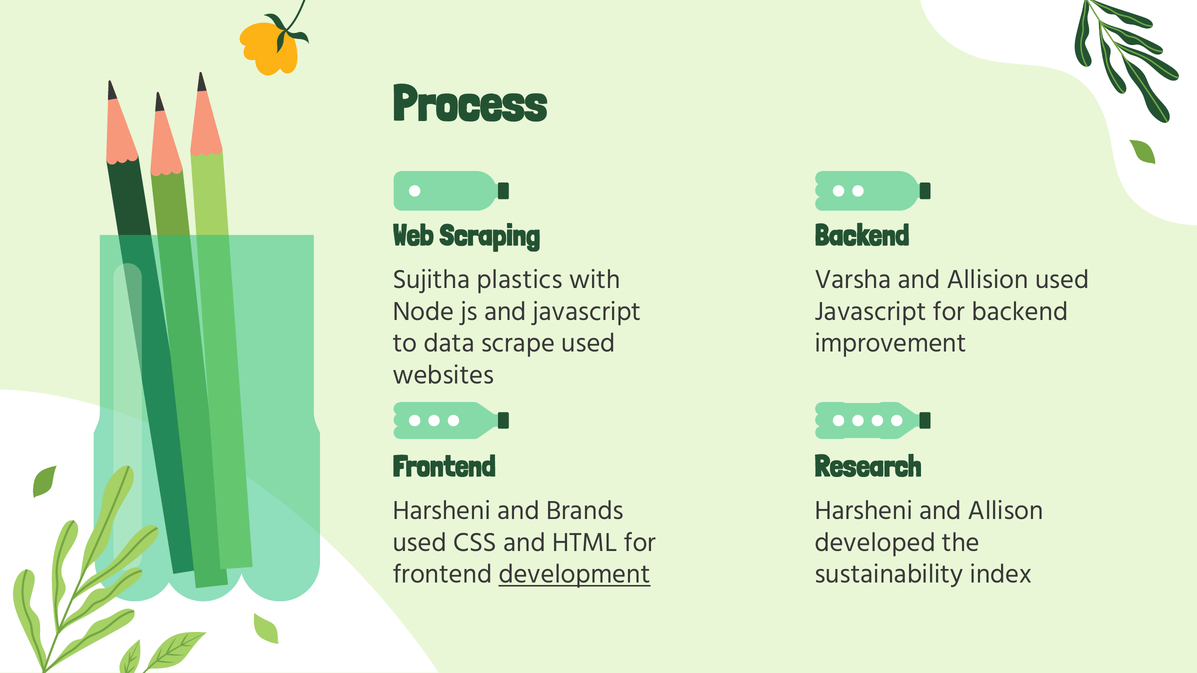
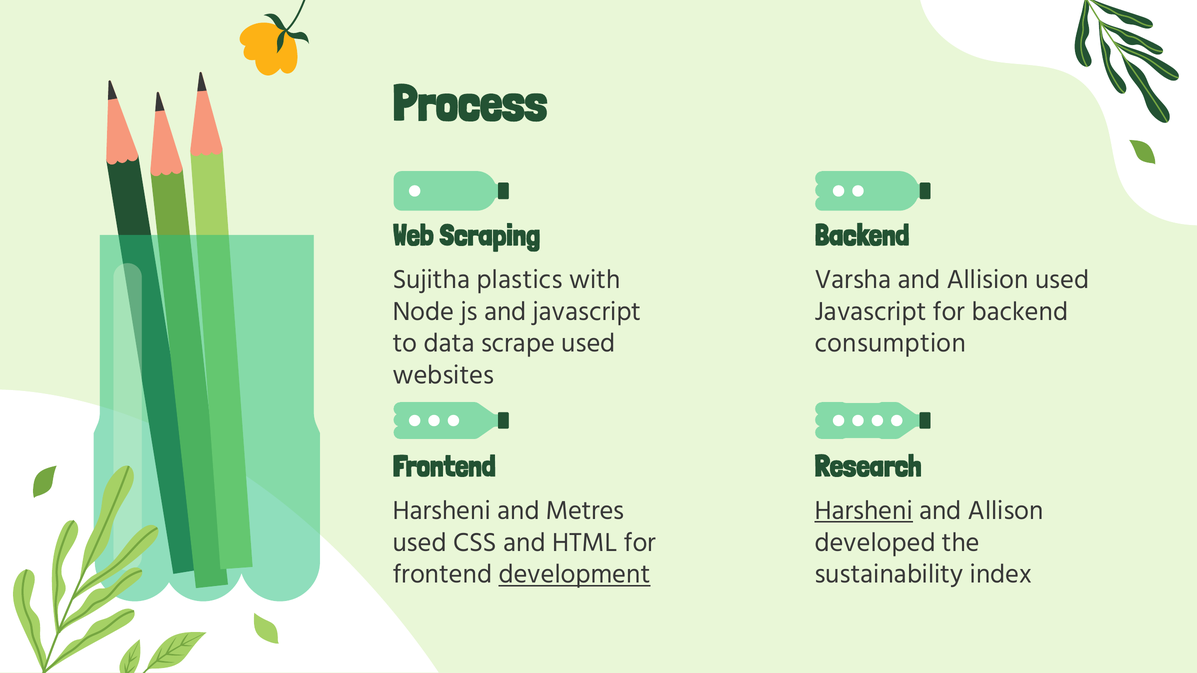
improvement: improvement -> consumption (890, 343)
Brands: Brands -> Metres (585, 511)
Harsheni underline: none -> present (864, 511)
